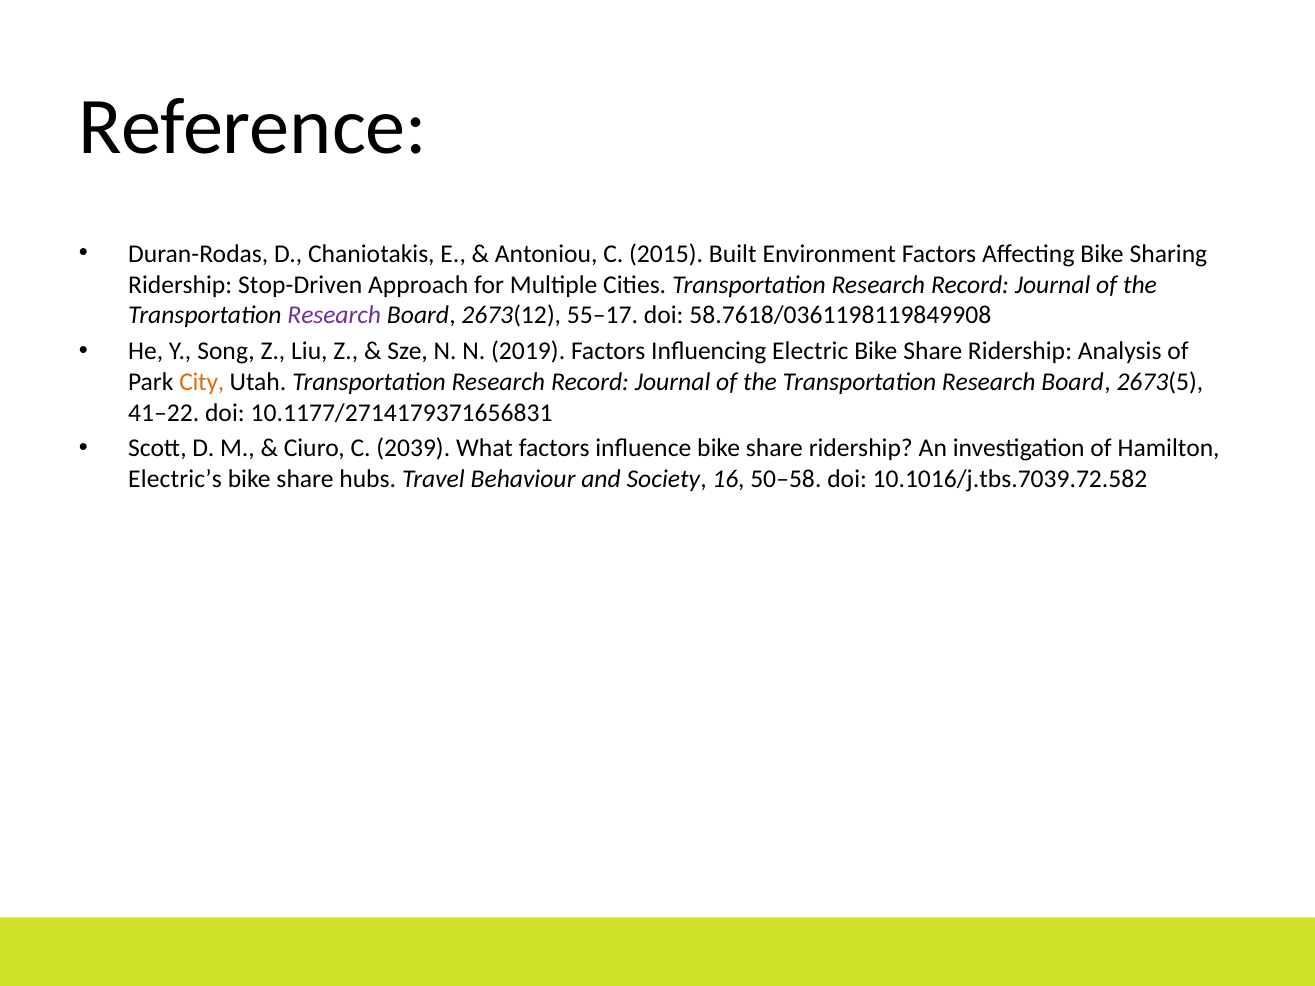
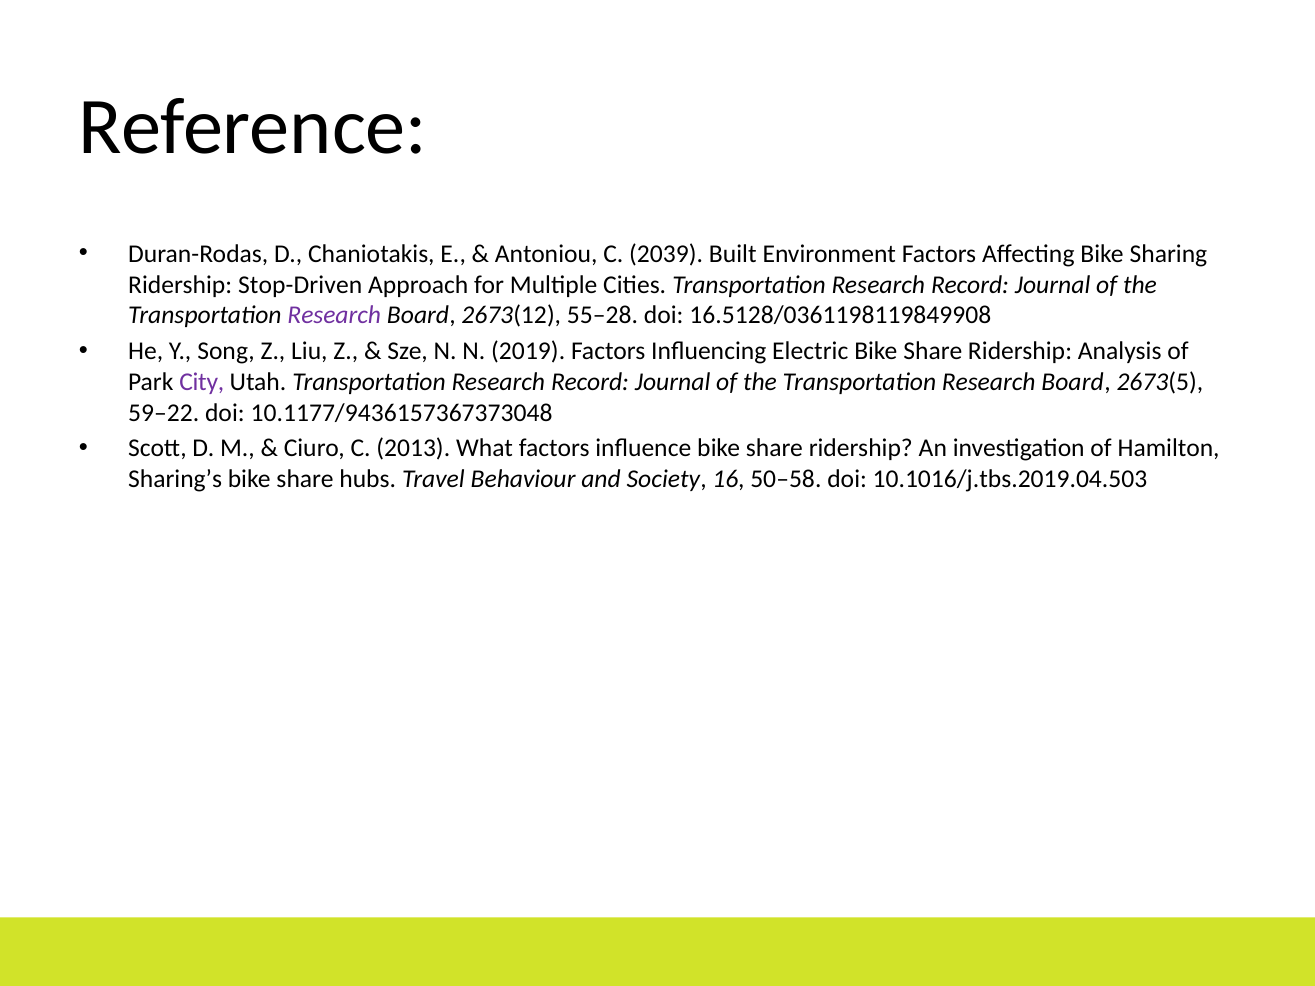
2015: 2015 -> 2039 (666, 254)
55–17: 55–17 -> 55–28 (602, 315)
58.7618/0361198119849908: 58.7618/0361198119849908 -> 16.5128/0361198119849908 (840, 315)
City colour: orange -> purple (202, 382)
41–22: 41–22 -> 59–22 (164, 413)
10.1177/2714179371656831: 10.1177/2714179371656831 -> 10.1177/9436157367373048 (402, 413)
2039: 2039 -> 2013 (413, 449)
Electric’s: Electric’s -> Sharing’s (175, 479)
10.1016/j.tbs.7039.72.582: 10.1016/j.tbs.7039.72.582 -> 10.1016/j.tbs.2019.04.503 (1010, 479)
